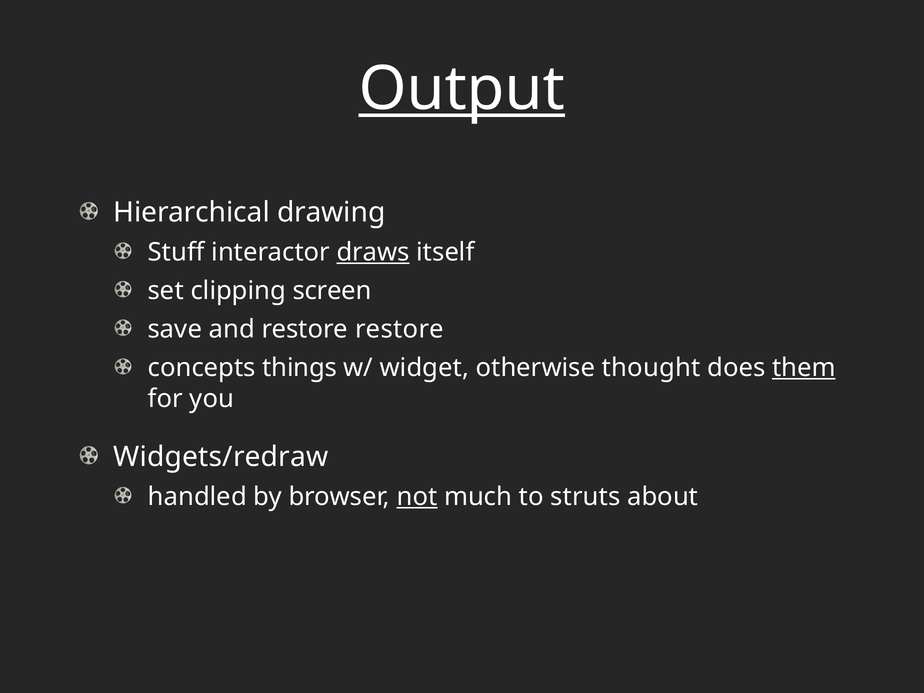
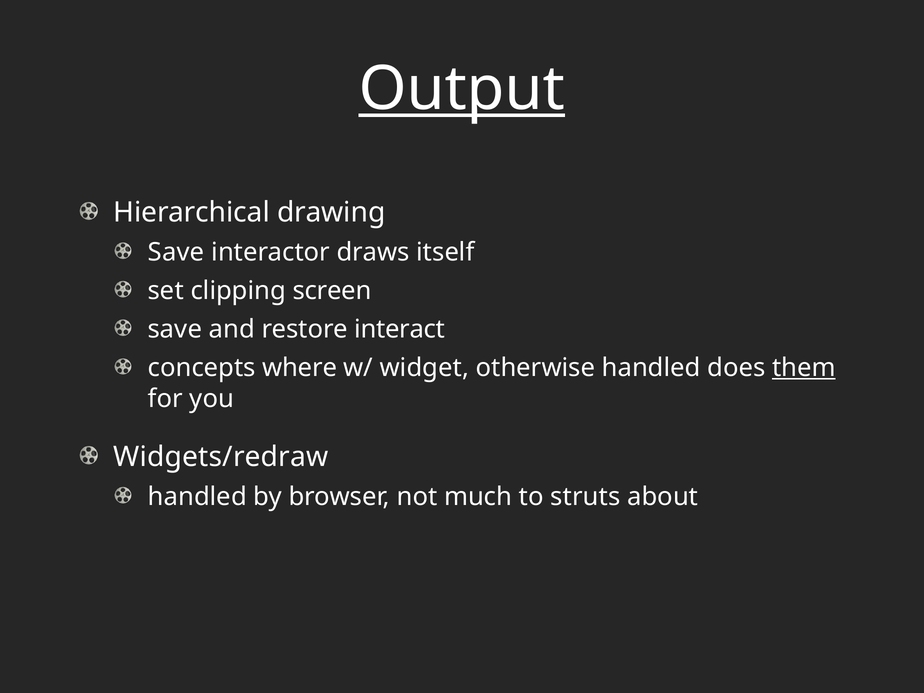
Stuff: Stuff -> Save (176, 252)
draws underline: present -> none (373, 252)
restore restore: restore -> interact (400, 329)
things: things -> where (300, 368)
otherwise thought: thought -> handled (651, 368)
not underline: present -> none (417, 497)
